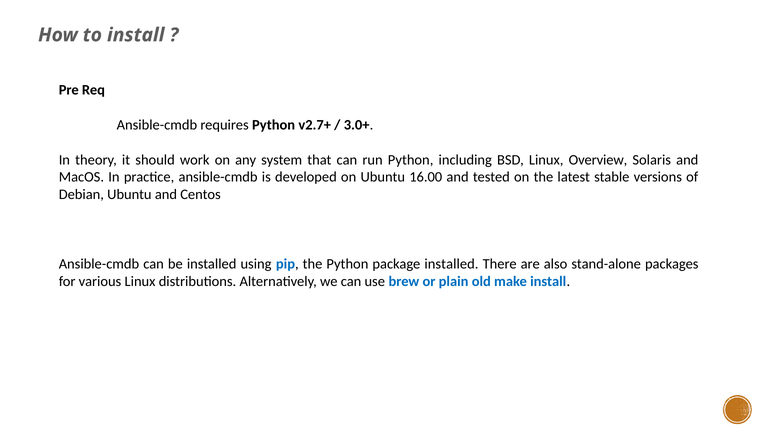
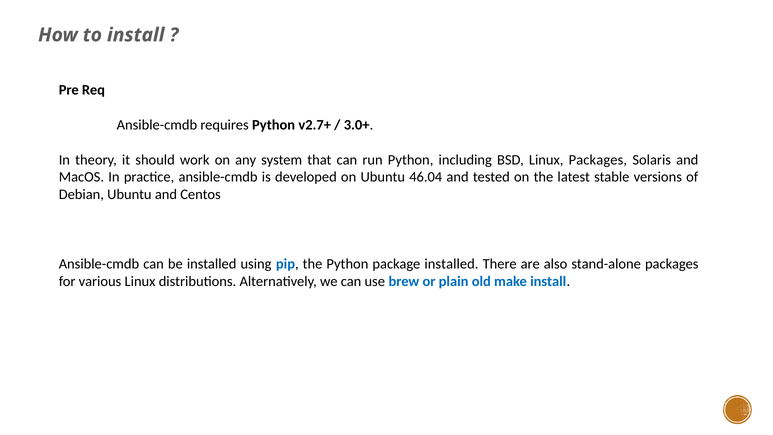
Linux Overview: Overview -> Packages (598, 160)
16.00: 16.00 -> 46.04 (426, 177)
